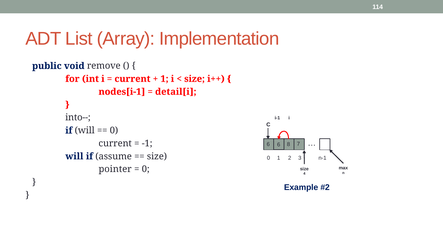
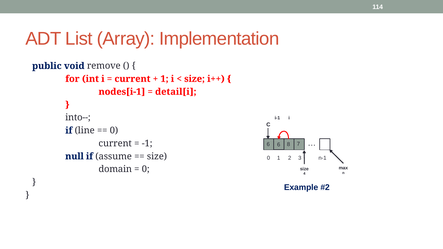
if will: will -> line (85, 131)
will: will -> null (75, 156)
pointer: pointer -> domain (115, 169)
